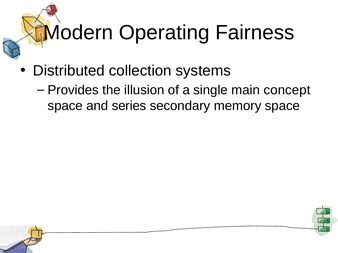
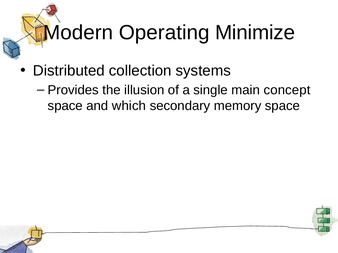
Fairness: Fairness -> Minimize (255, 33)
series: series -> which (129, 106)
